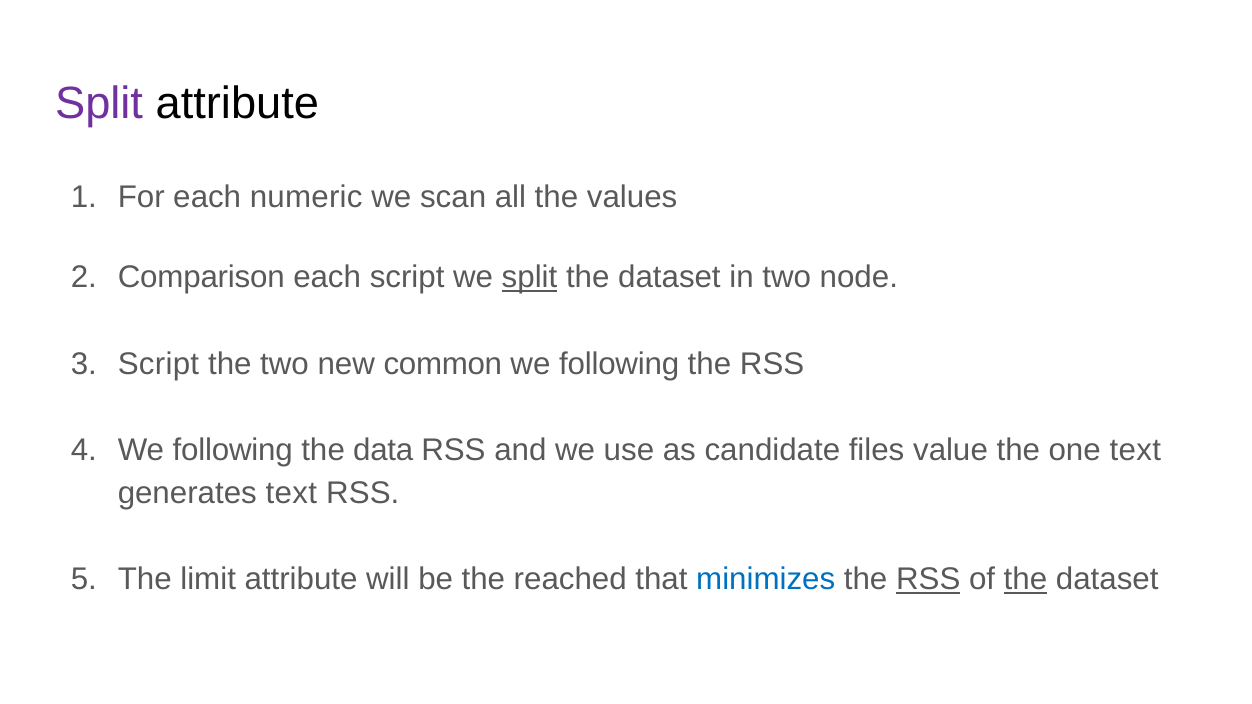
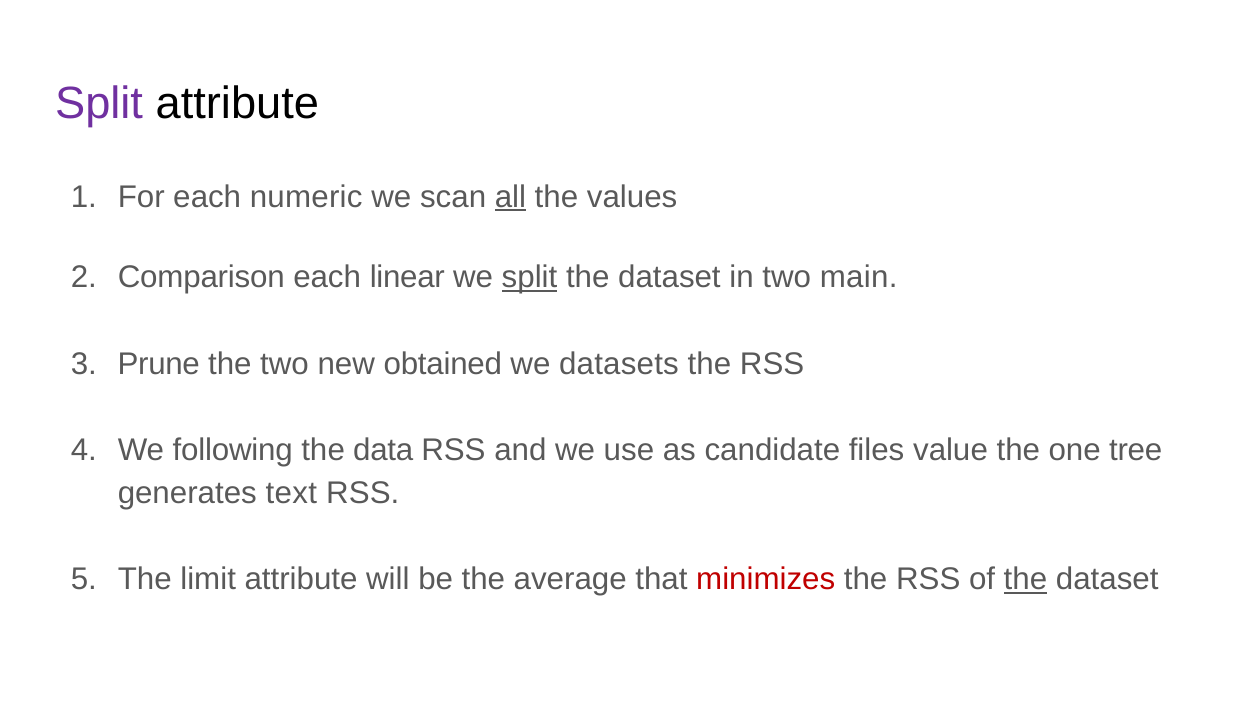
all underline: none -> present (510, 197)
each script: script -> linear (407, 278)
node: node -> main (859, 278)
Script: Script -> Prune (159, 364)
common: common -> obtained (443, 364)
following: following -> datasets (619, 364)
one text: text -> tree (1136, 450)
reached: reached -> average (570, 580)
minimizes colour: blue -> red (766, 580)
RSS underline: present -> none (928, 580)
